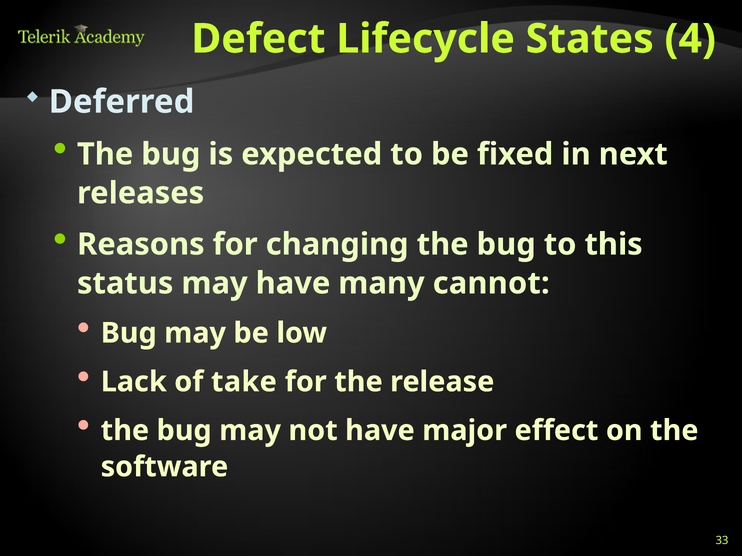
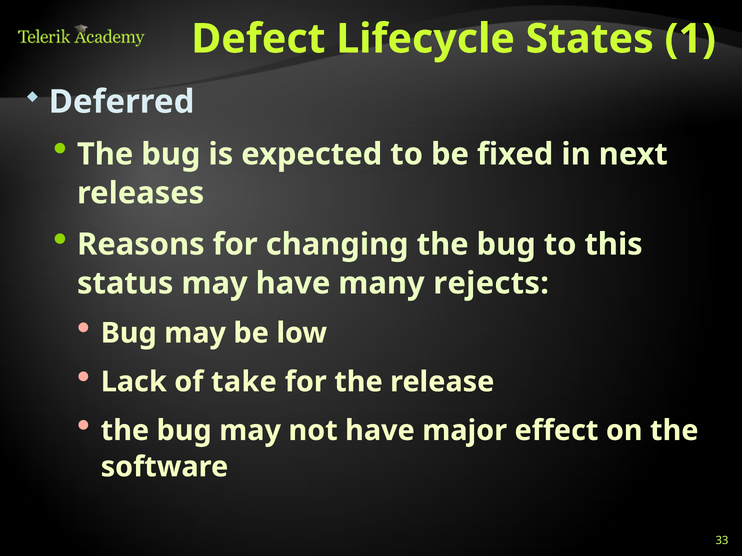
4: 4 -> 1 (690, 39)
cannot: cannot -> rejects (491, 284)
